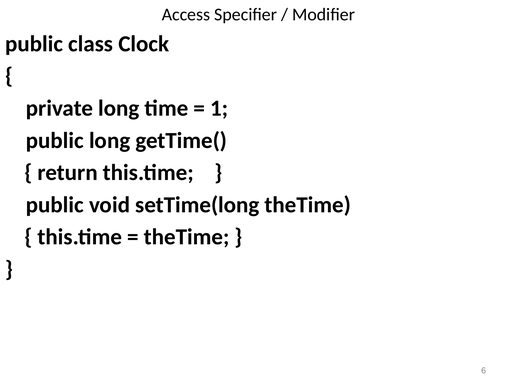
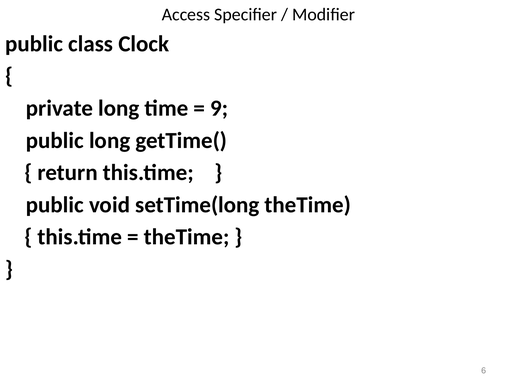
1: 1 -> 9 (219, 108)
